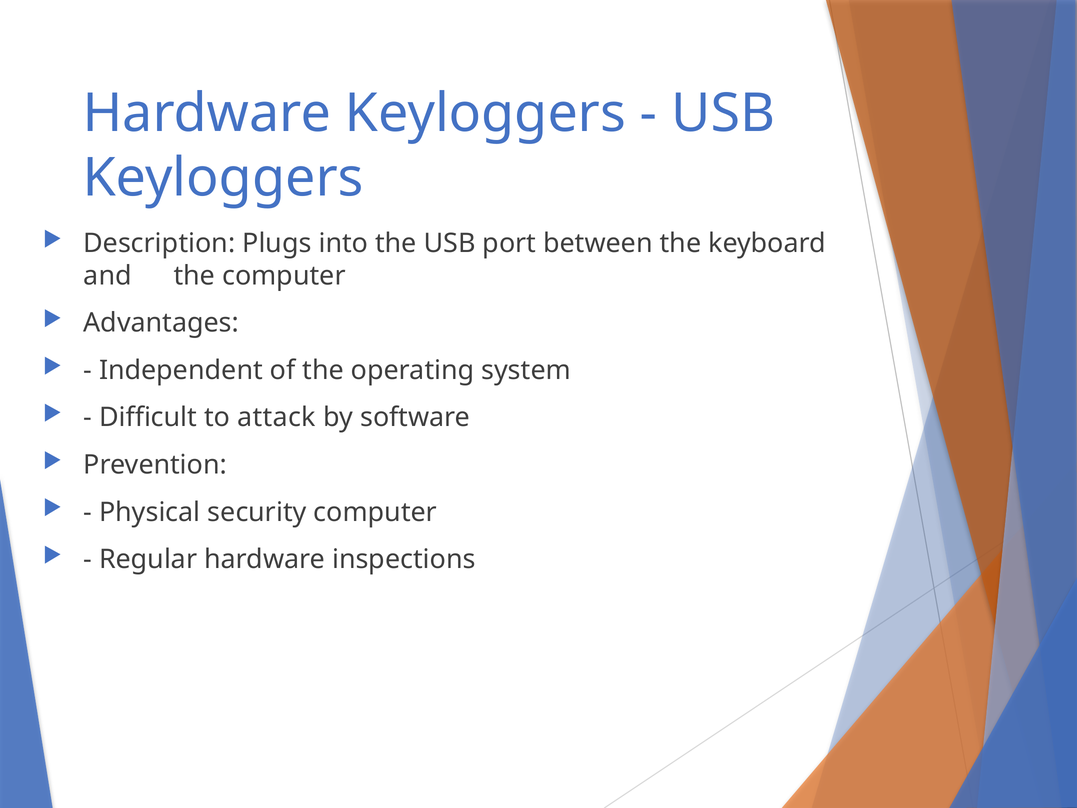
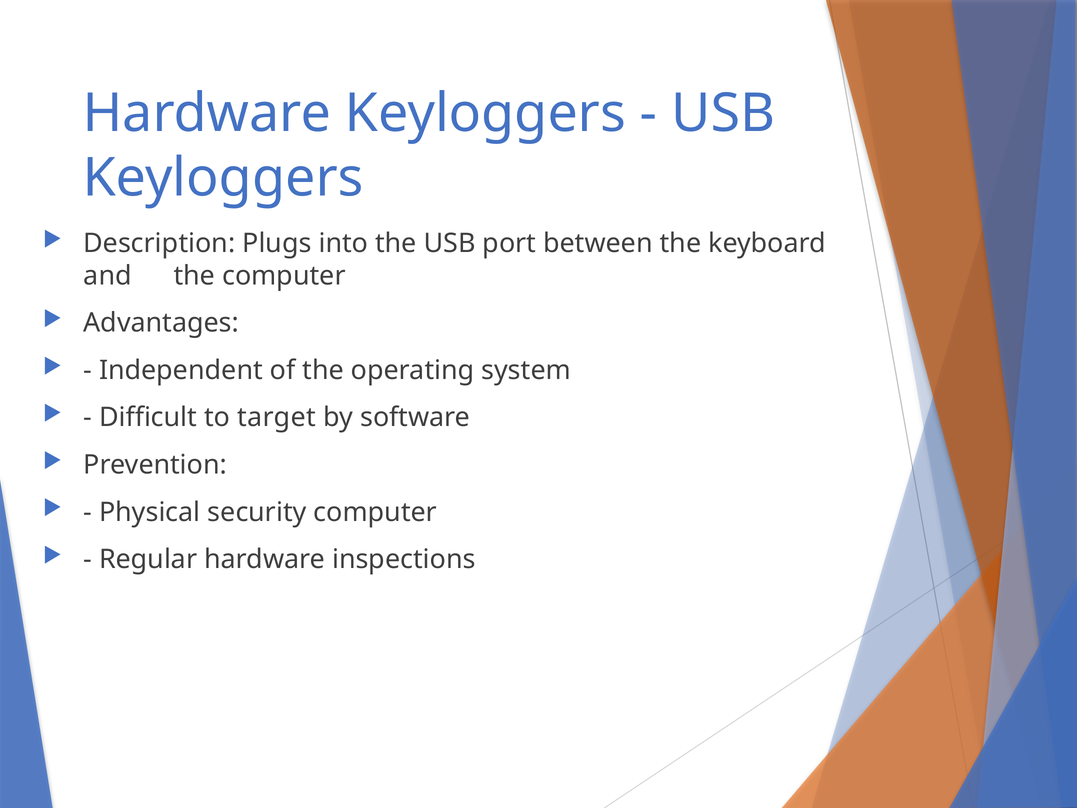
attack: attack -> target (277, 417)
